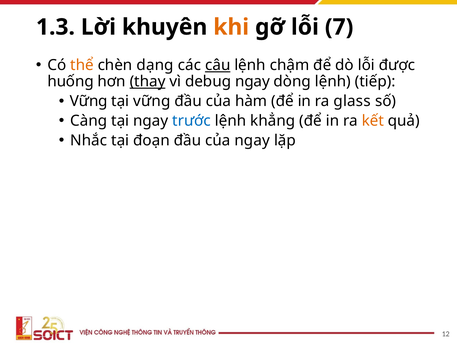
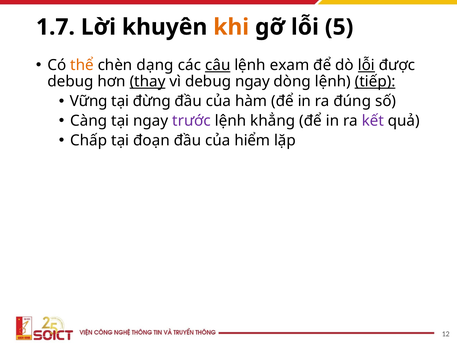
1.3: 1.3 -> 1.7 (55, 27)
7: 7 -> 5 (339, 27)
chậm: chậm -> exam (290, 65)
lỗi underline: none -> present (366, 65)
huống: huống -> debug (70, 82)
tiếp underline: none -> present (375, 82)
tại vững: vững -> đừng (152, 101)
glass: glass -> đúng (352, 101)
trước colour: blue -> purple (192, 121)
kết colour: orange -> purple (373, 121)
Nhắc: Nhắc -> Chấp (89, 140)
của ngay: ngay -> hiểm (252, 140)
